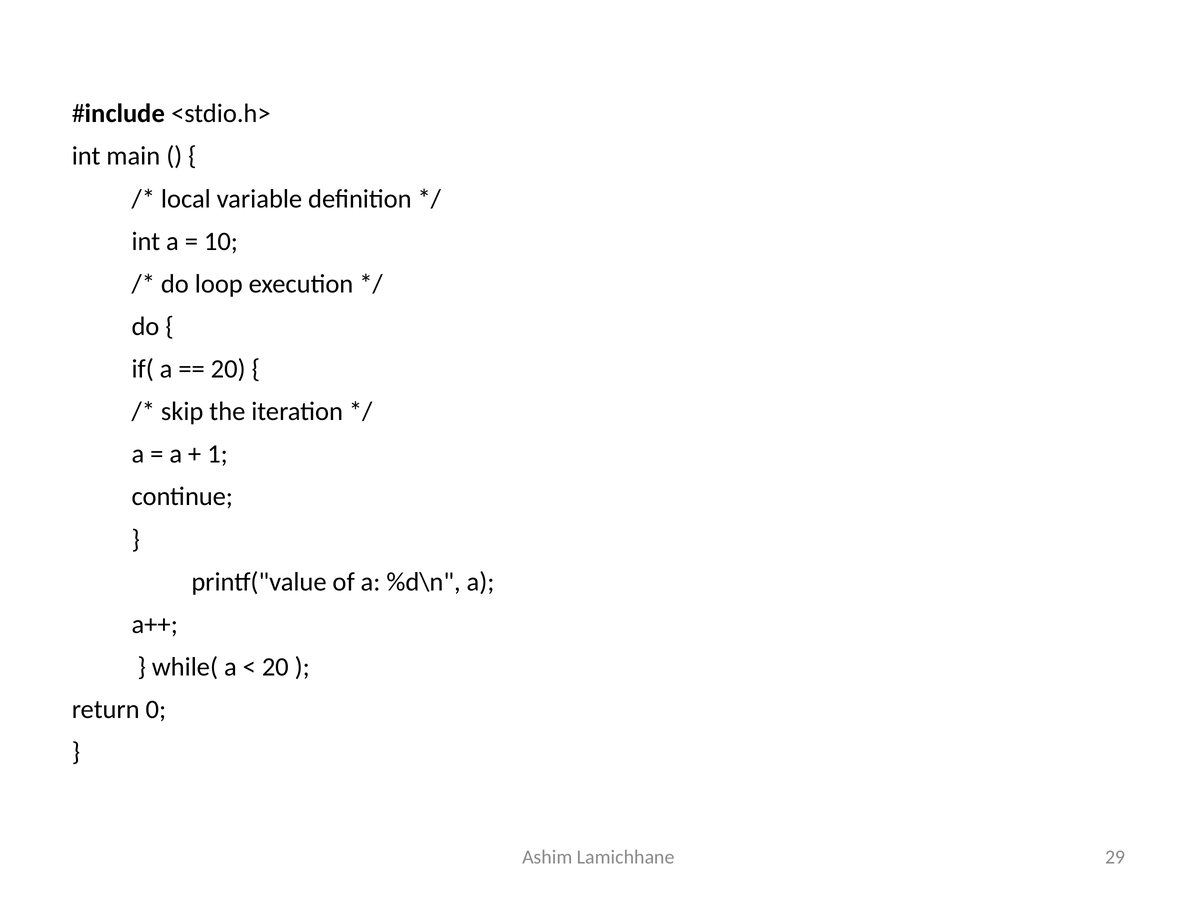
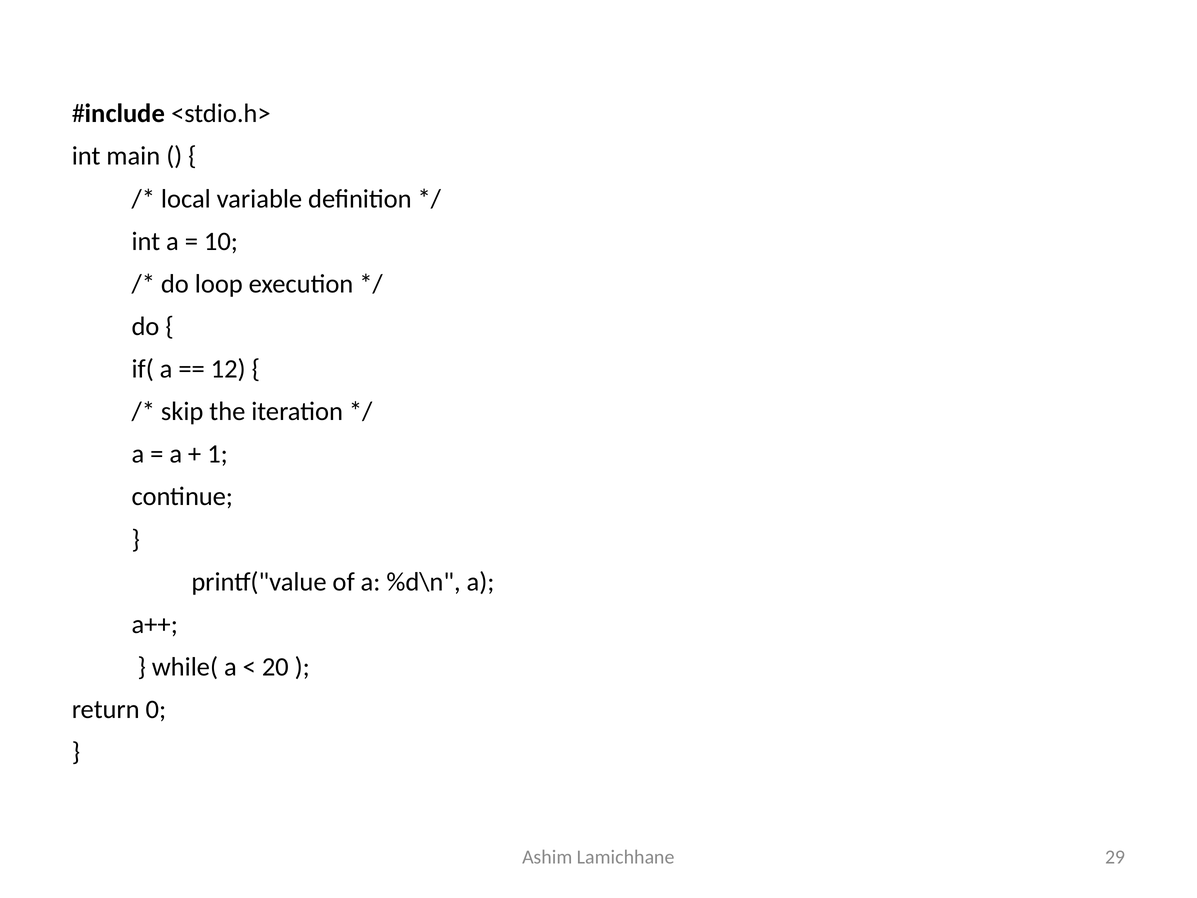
20: 20 -> 12 (228, 369)
